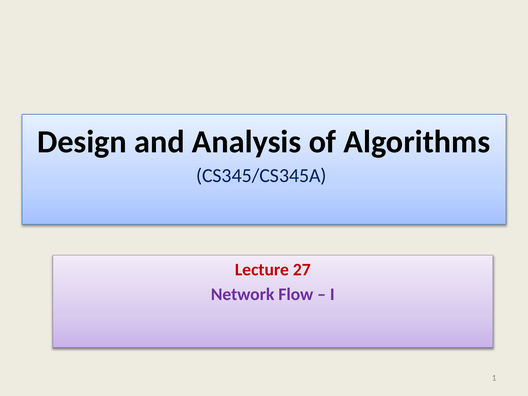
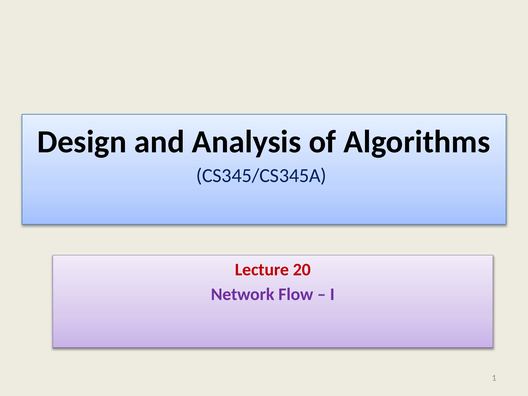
27: 27 -> 20 (302, 270)
